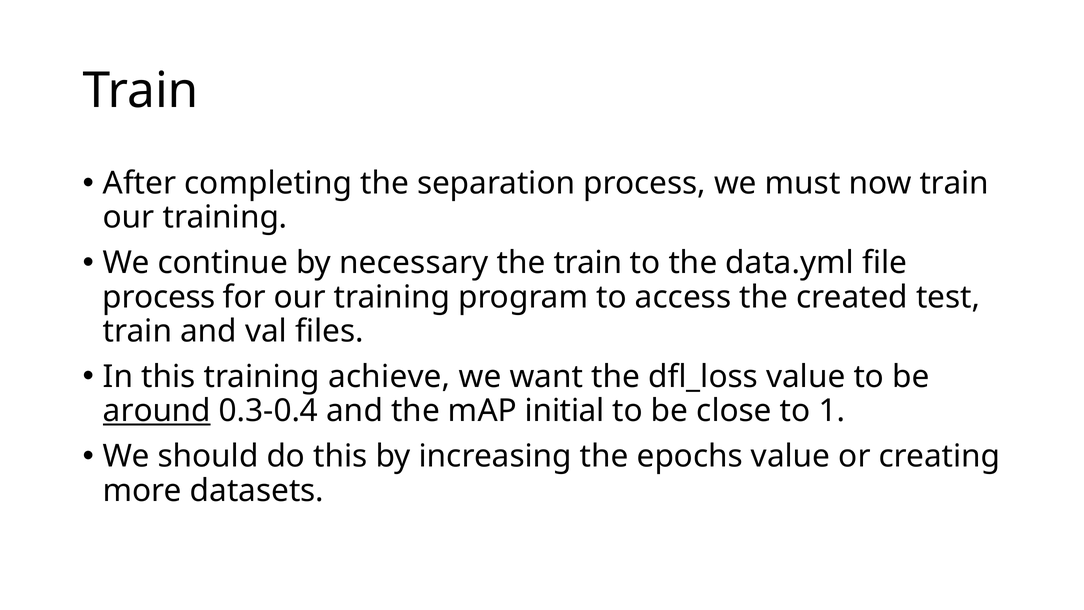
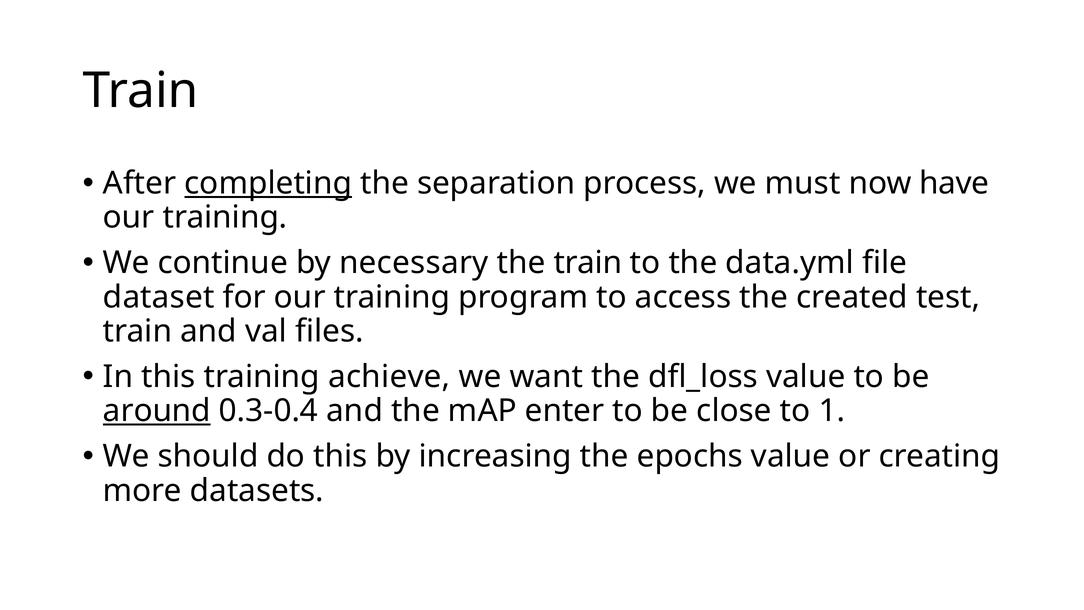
completing underline: none -> present (268, 183)
now train: train -> have (954, 183)
process: process -> dataset (159, 297)
initial: initial -> enter (565, 411)
